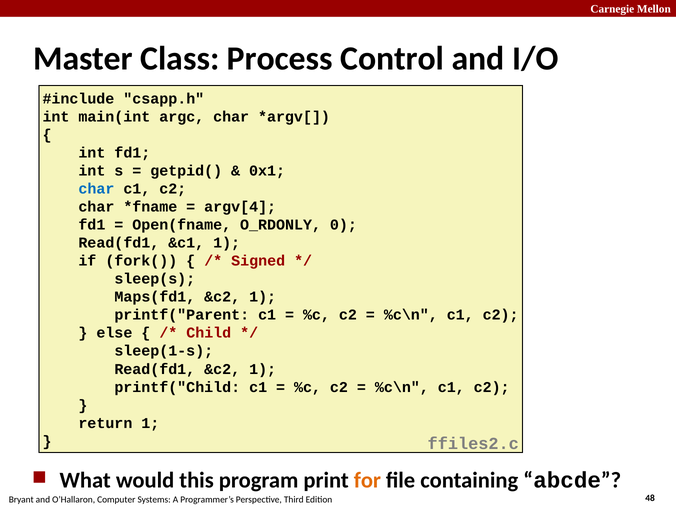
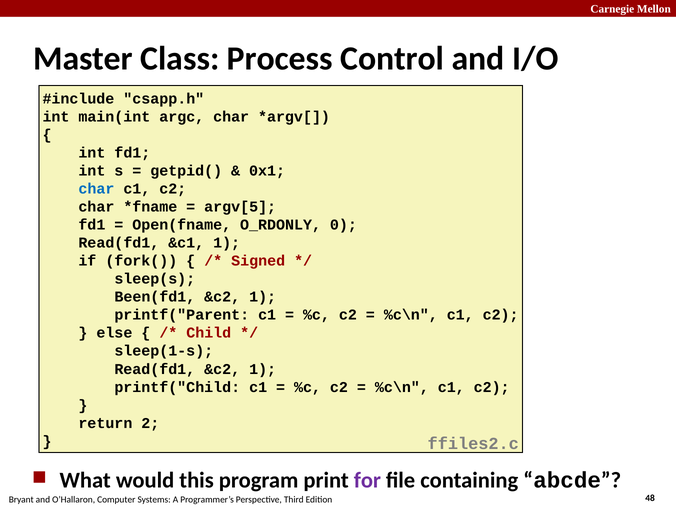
argv[4: argv[4 -> argv[5 (240, 207)
Maps(fd1: Maps(fd1 -> Been(fd1 (155, 297)
return 1: 1 -> 2 (150, 423)
for colour: orange -> purple (367, 480)
